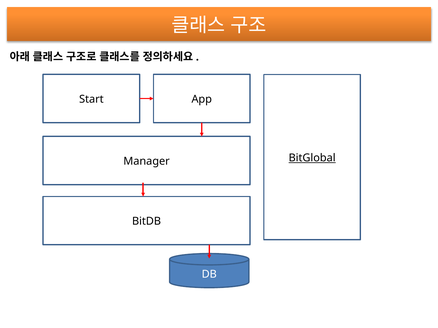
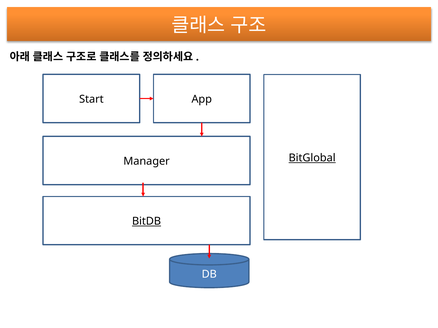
BitDB underline: none -> present (147, 222)
